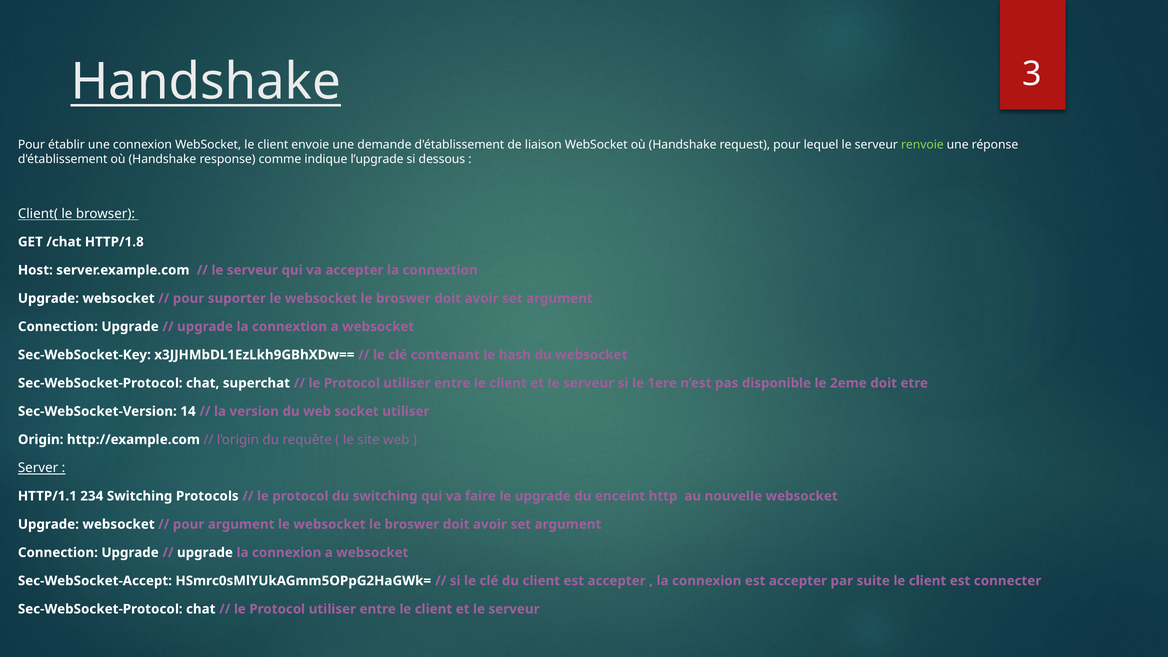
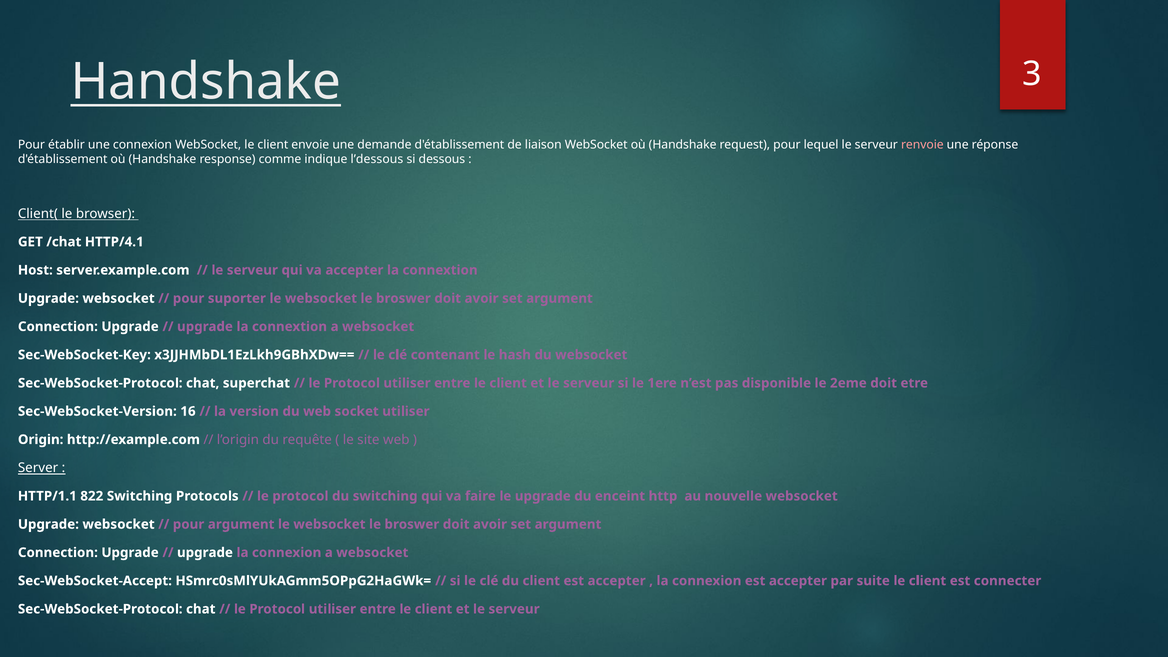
renvoie colour: light green -> pink (922, 145)
l’upgrade: l’upgrade -> l’dessous (377, 159)
HTTP/1.8: HTTP/1.8 -> HTTP/4.1 (114, 242)
14: 14 -> 16 (188, 411)
234: 234 -> 822 (92, 496)
